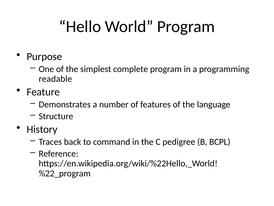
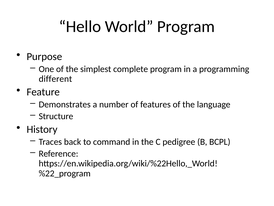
readable: readable -> different (55, 79)
